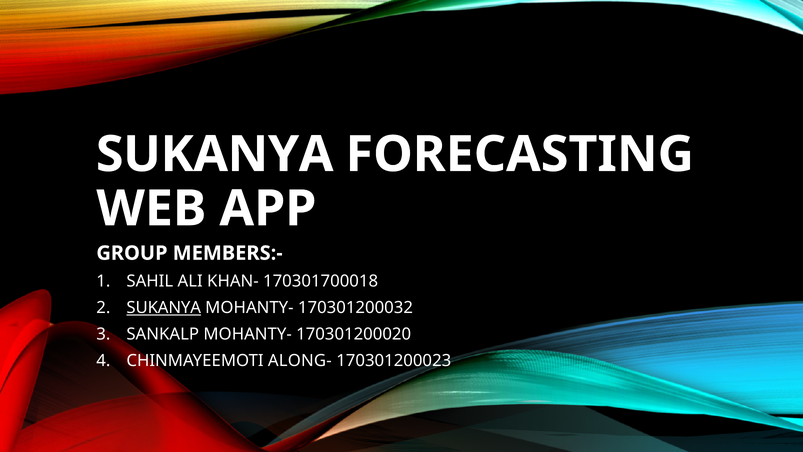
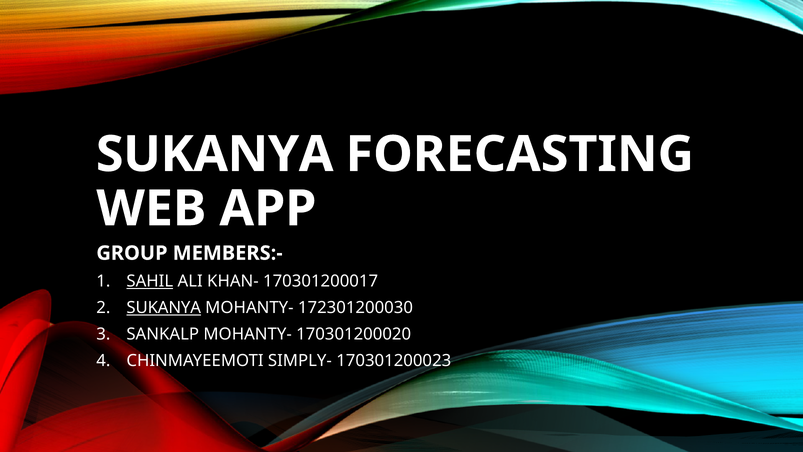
SAHIL underline: none -> present (150, 281)
170301700018: 170301700018 -> 170301200017 (321, 281)
170301200032: 170301200032 -> 172301200030 (355, 308)
ALONG-: ALONG- -> SIMPLY- (300, 361)
